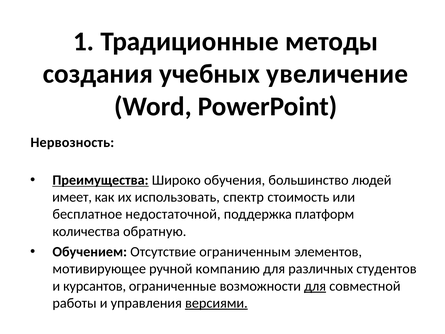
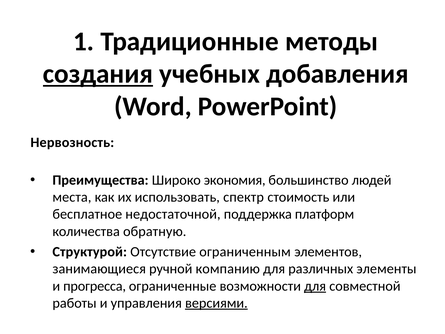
создания underline: none -> present (98, 74)
увеличение: увеличение -> добавления (337, 74)
Преимущества underline: present -> none (101, 180)
обучения: обучения -> экономия (235, 180)
имеет: имеет -> места (72, 197)
Обучением: Обучением -> Структурой (90, 252)
мотивирующее: мотивирующее -> занимающиеся (99, 269)
студентов: студентов -> элементы (386, 269)
курсантов: курсантов -> прогресса (95, 286)
